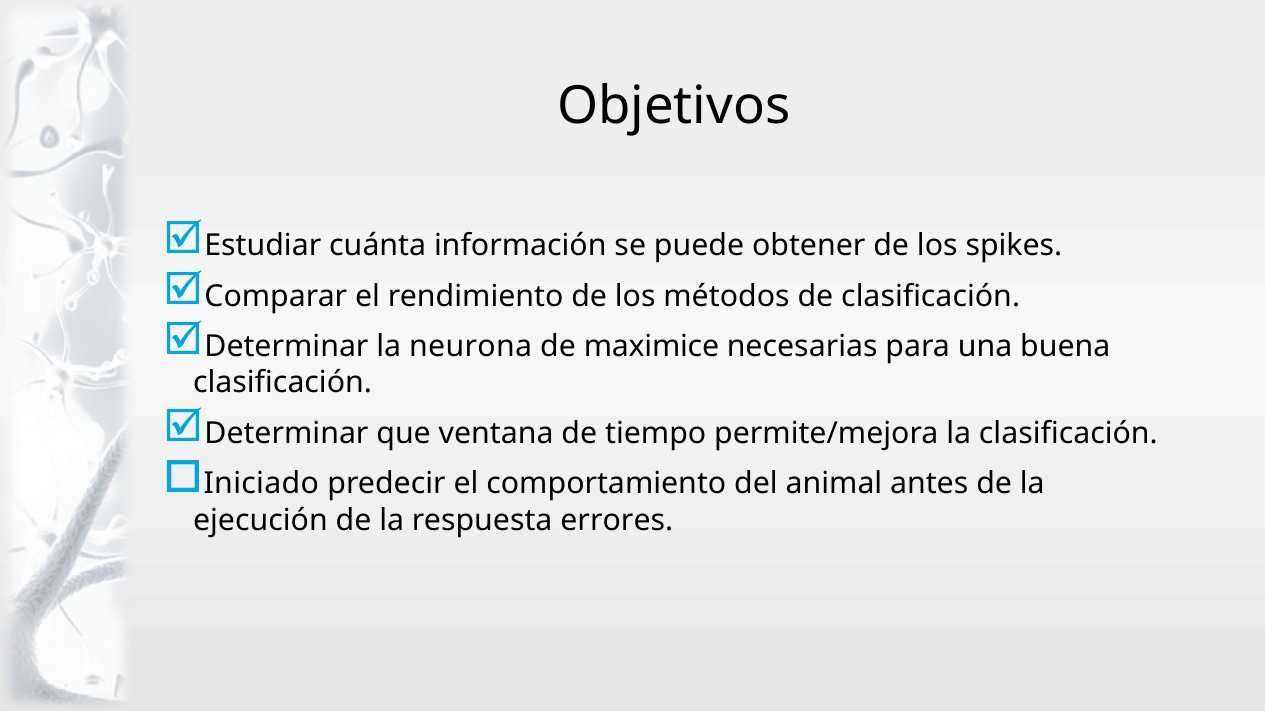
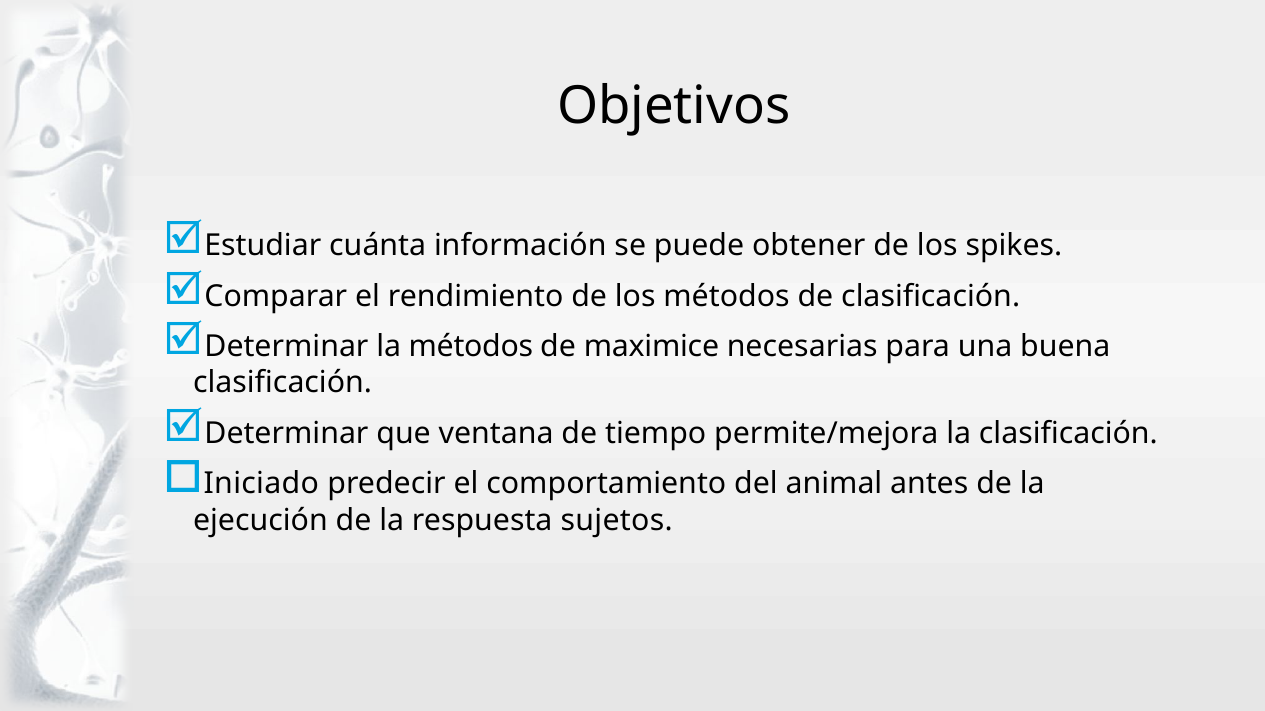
la neurona: neurona -> métodos (471, 347)
errores: errores -> sujetos (617, 521)
